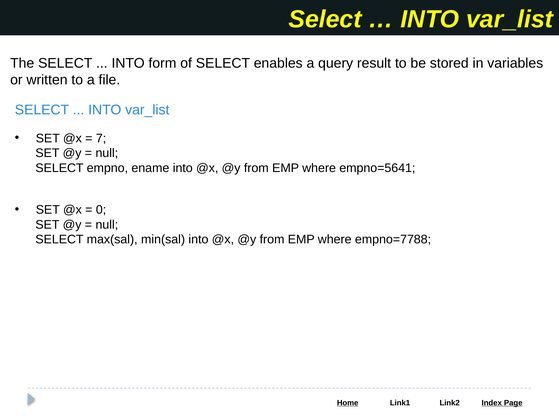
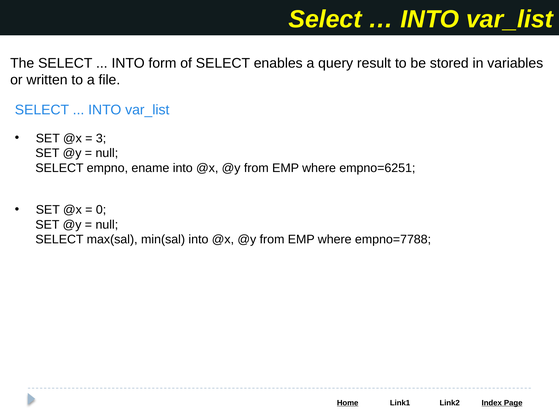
7: 7 -> 3 (101, 138)
empno=5641: empno=5641 -> empno=6251 (377, 168)
